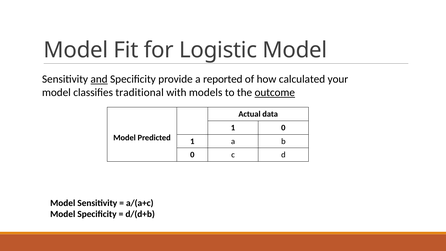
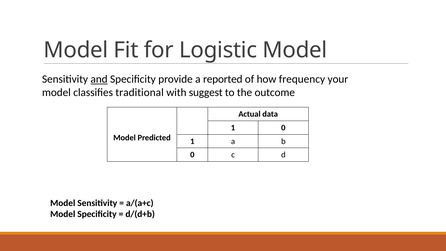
calculated: calculated -> frequency (302, 79)
models: models -> suggest (206, 93)
outcome underline: present -> none (275, 93)
